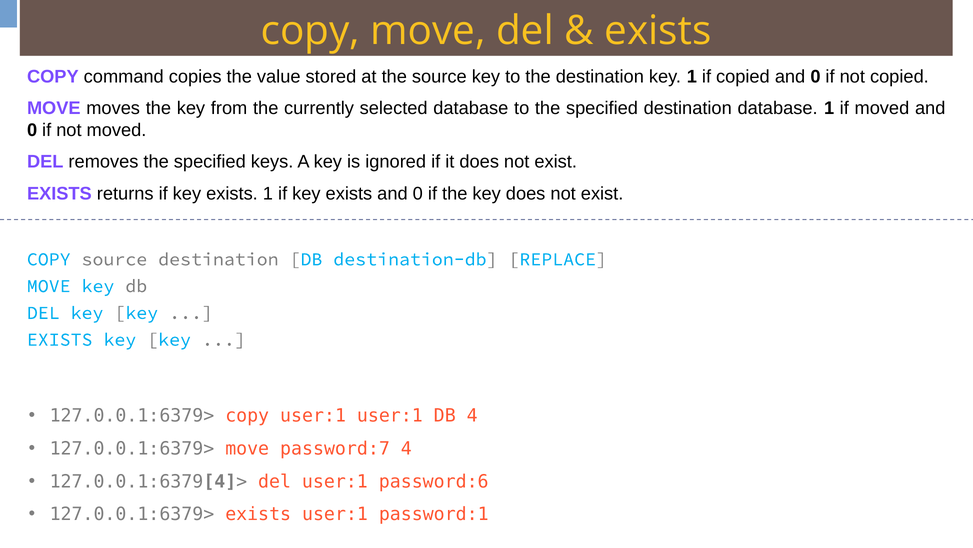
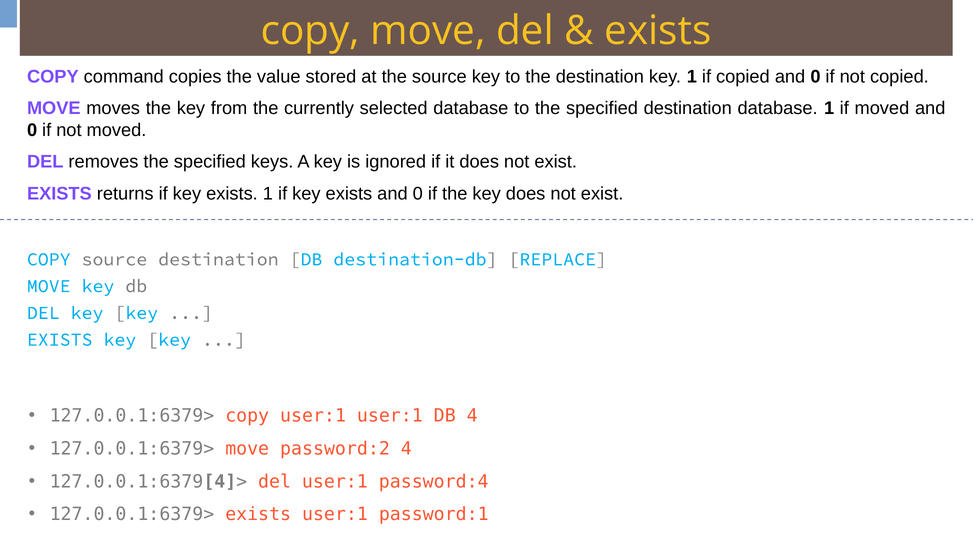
password:7: password:7 -> password:2 (335, 448)
password:6: password:6 -> password:4 (434, 481)
